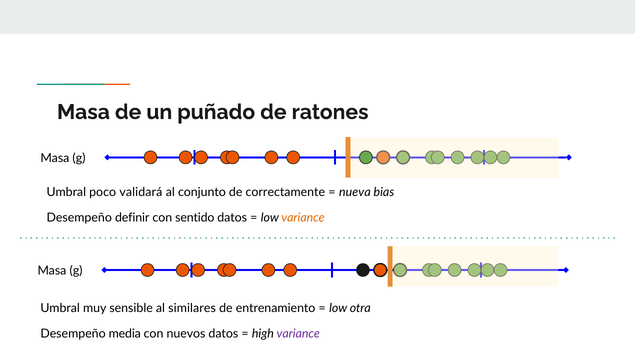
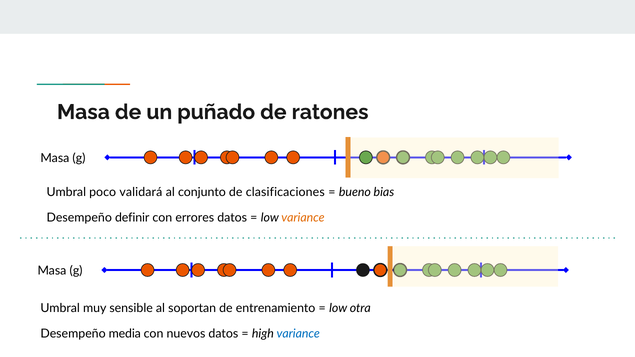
correctamente: correctamente -> clasificaciones (285, 192)
nueva: nueva -> bueno (355, 192)
sentido: sentido -> errores (195, 218)
similares: similares -> soportan (192, 309)
variance colour: purple -> blue (298, 334)
